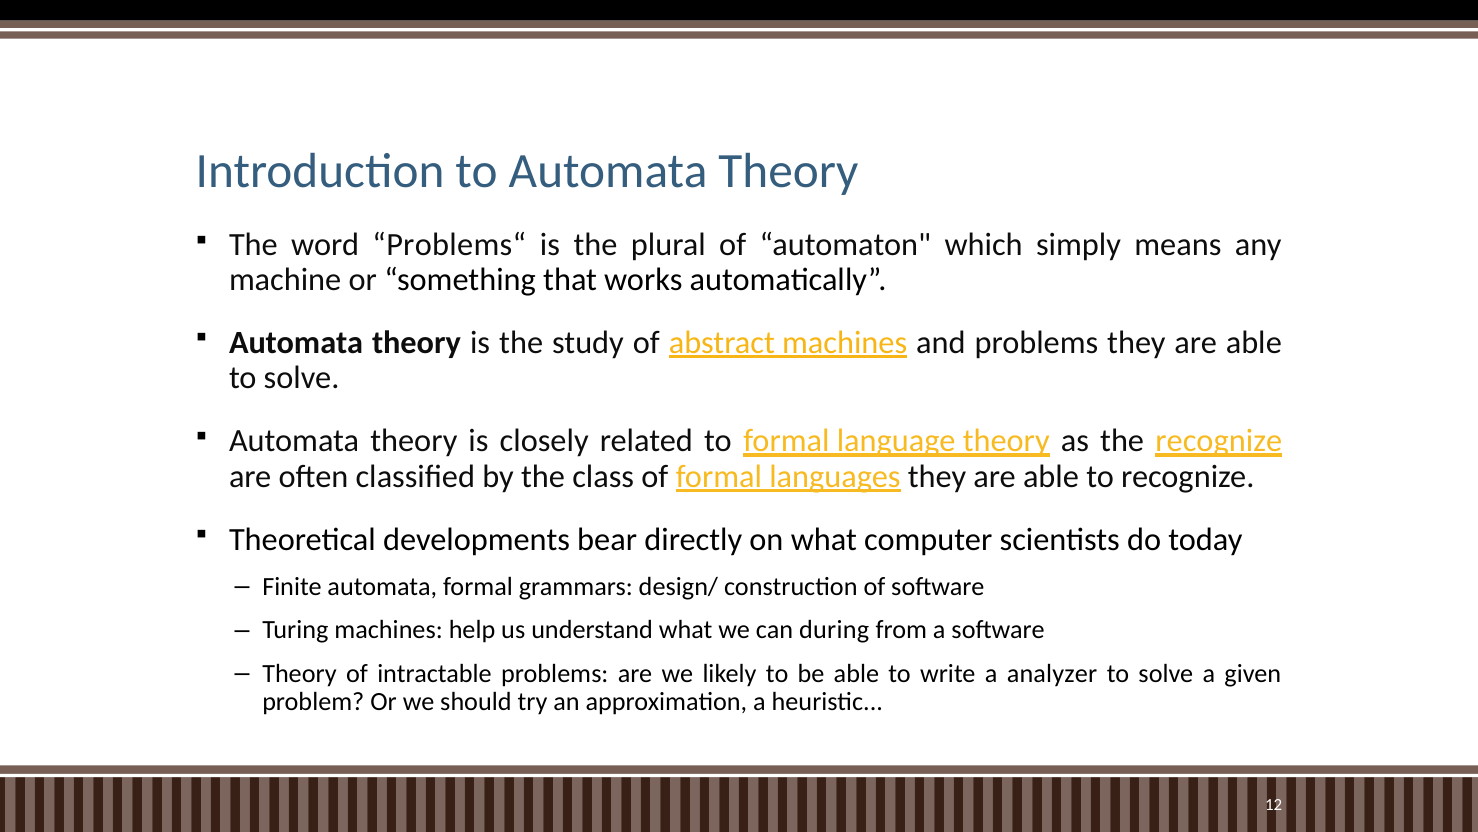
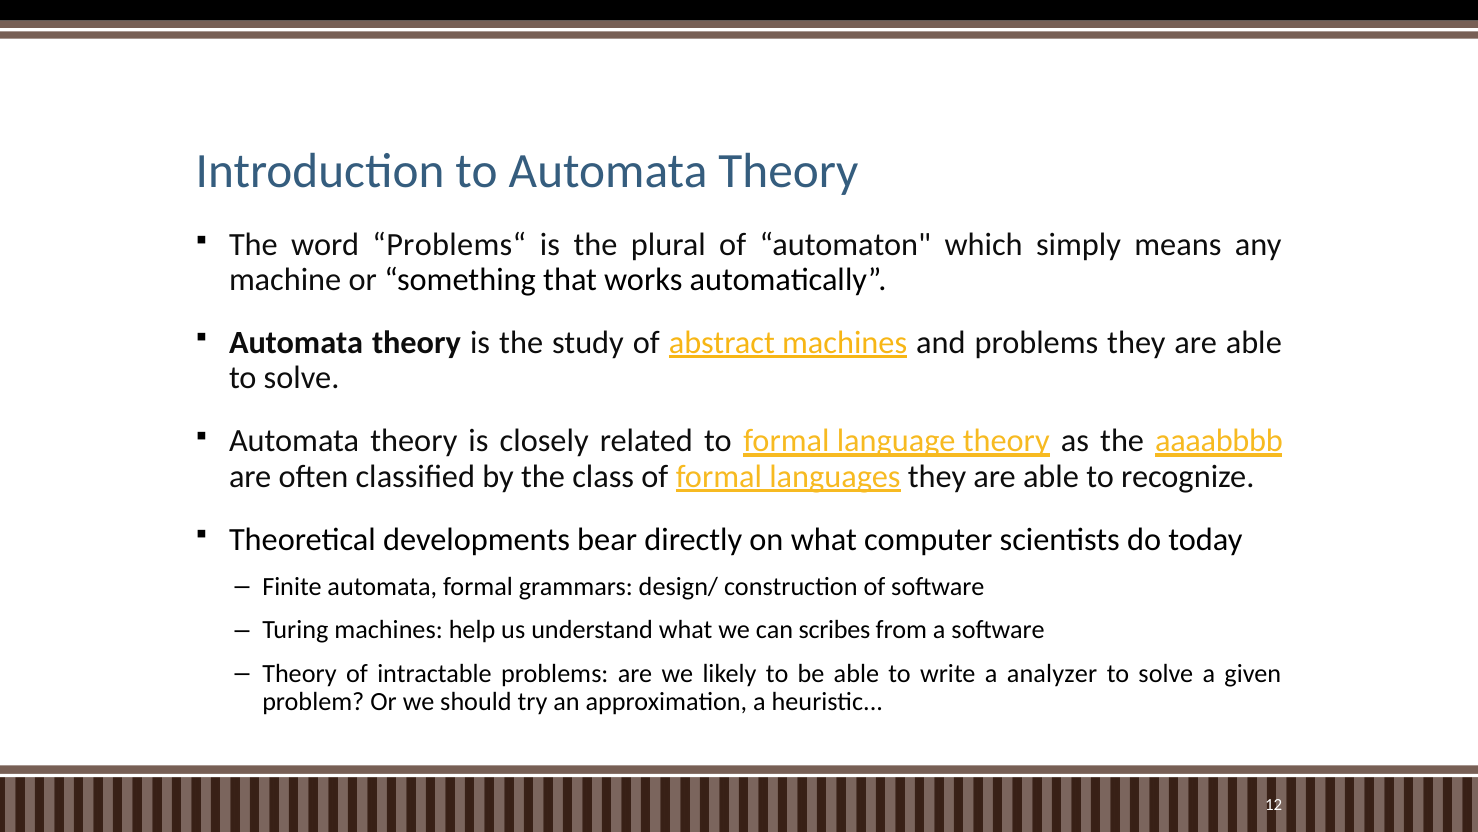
the recognize: recognize -> aaaabbbb (1219, 441)
during: during -> scribes (834, 630)
